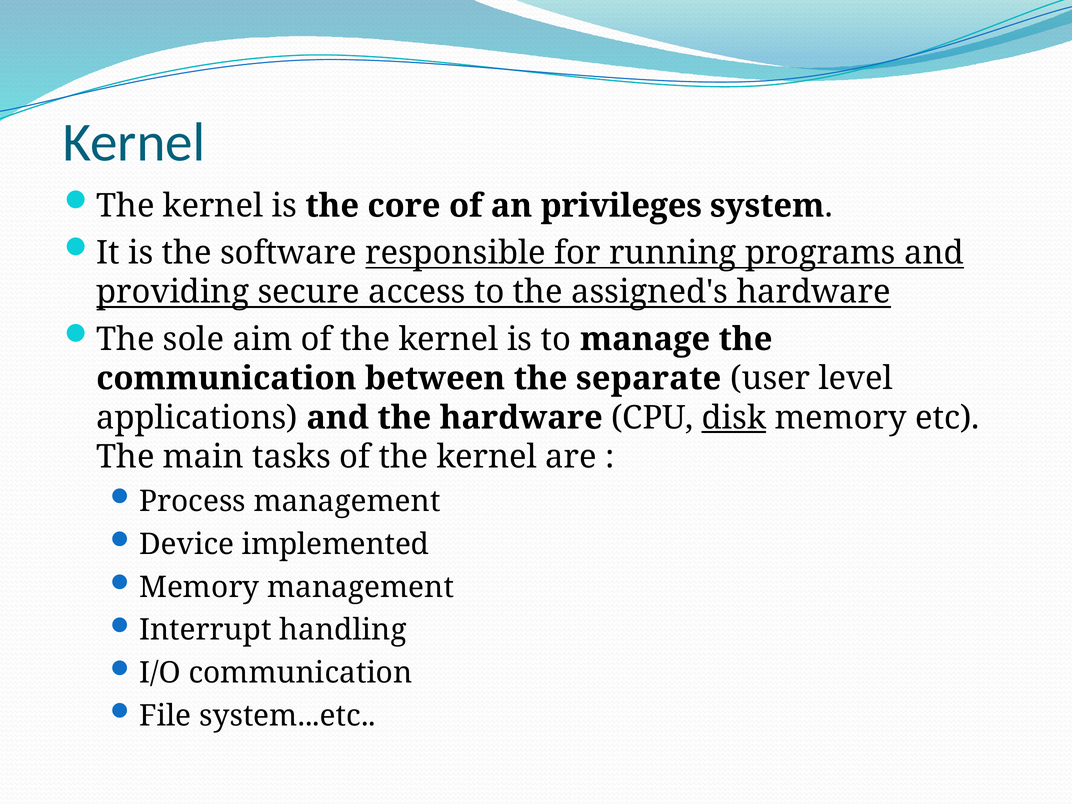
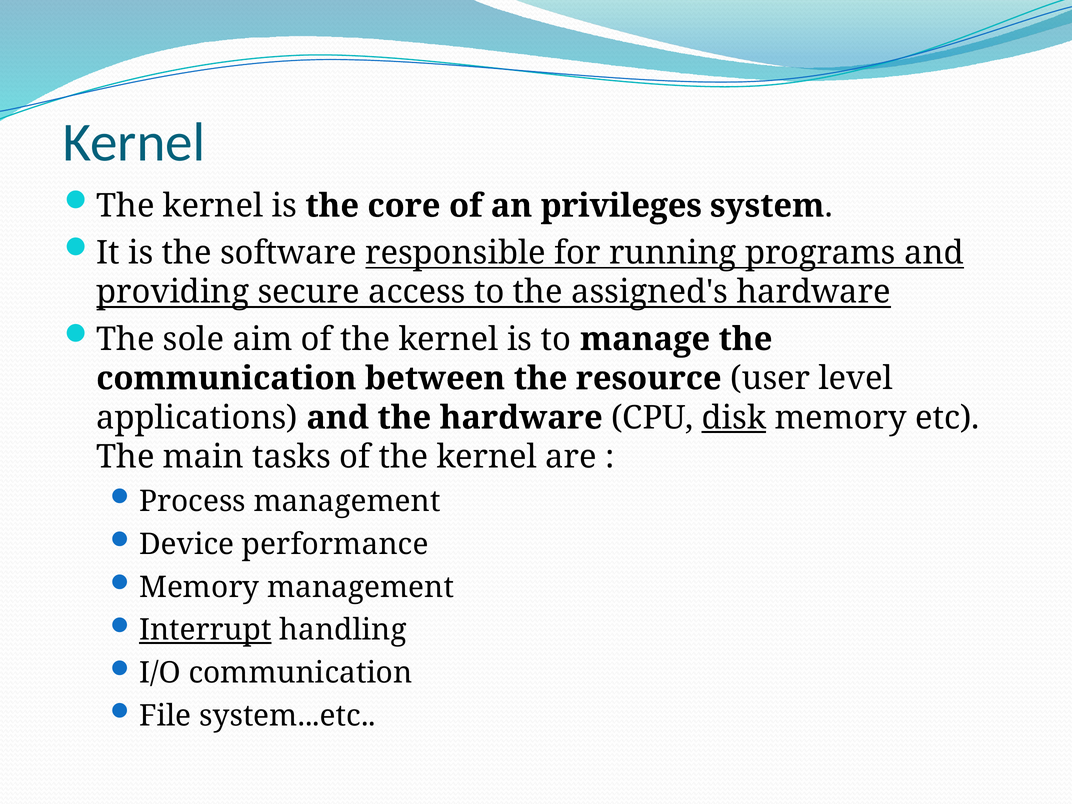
separate: separate -> resource (649, 378)
implemented: implemented -> performance (335, 544)
Interrupt underline: none -> present (205, 630)
